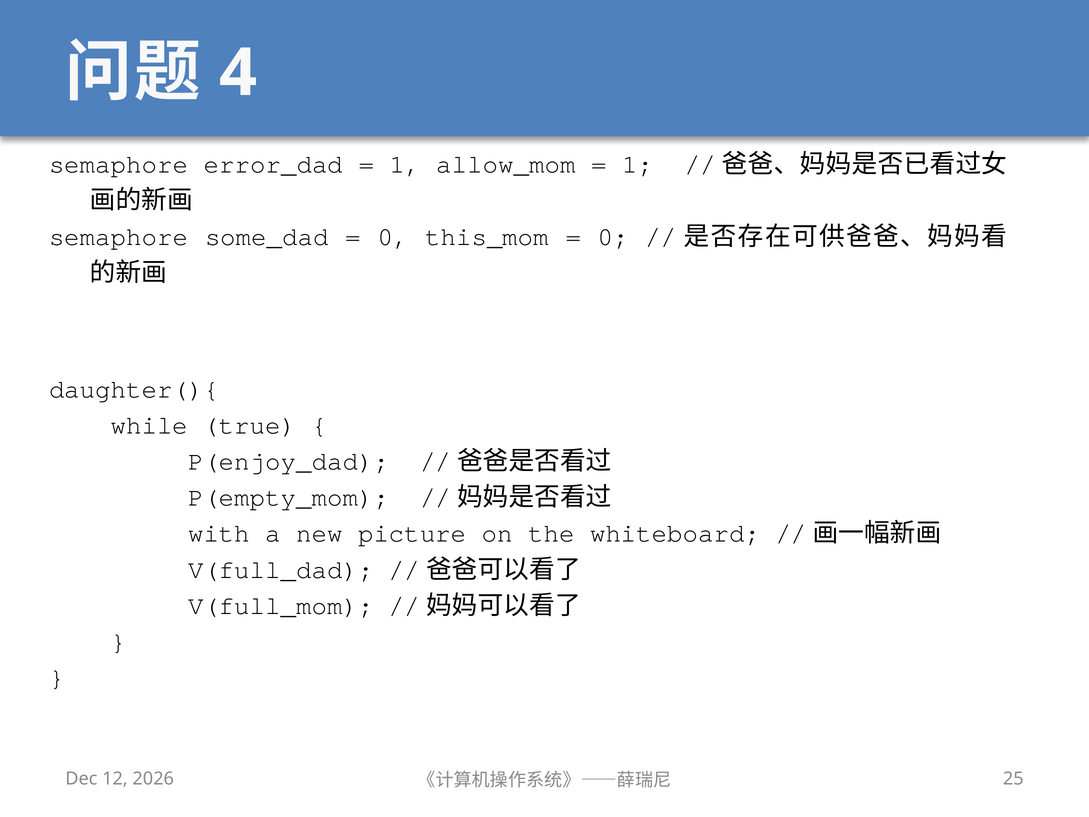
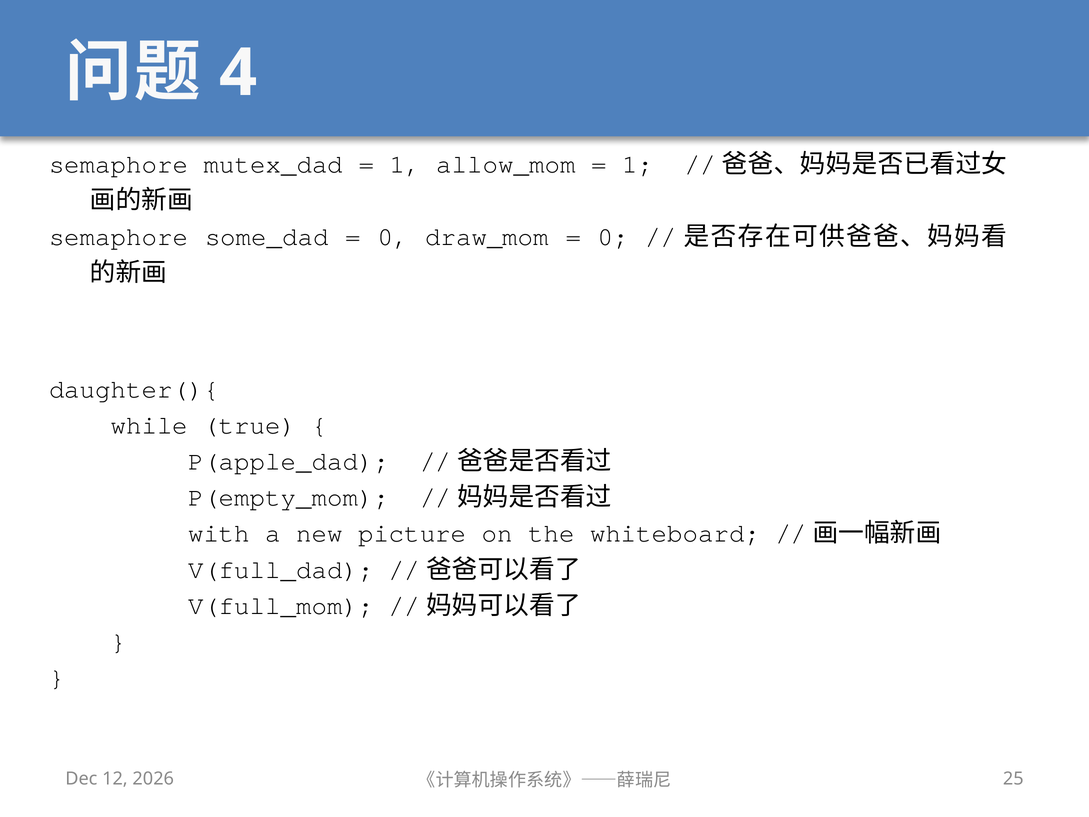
error_dad: error_dad -> mutex_dad (273, 164)
this_mom: this_mom -> draw_mom (487, 236)
P(enjoy_dad: P(enjoy_dad -> P(apple_dad (289, 461)
